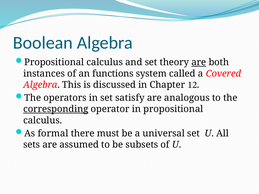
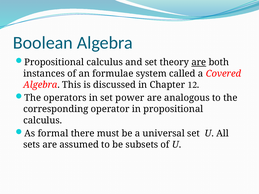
functions: functions -> formulae (113, 74)
satisfy: satisfy -> power (130, 98)
corresponding underline: present -> none (56, 109)
